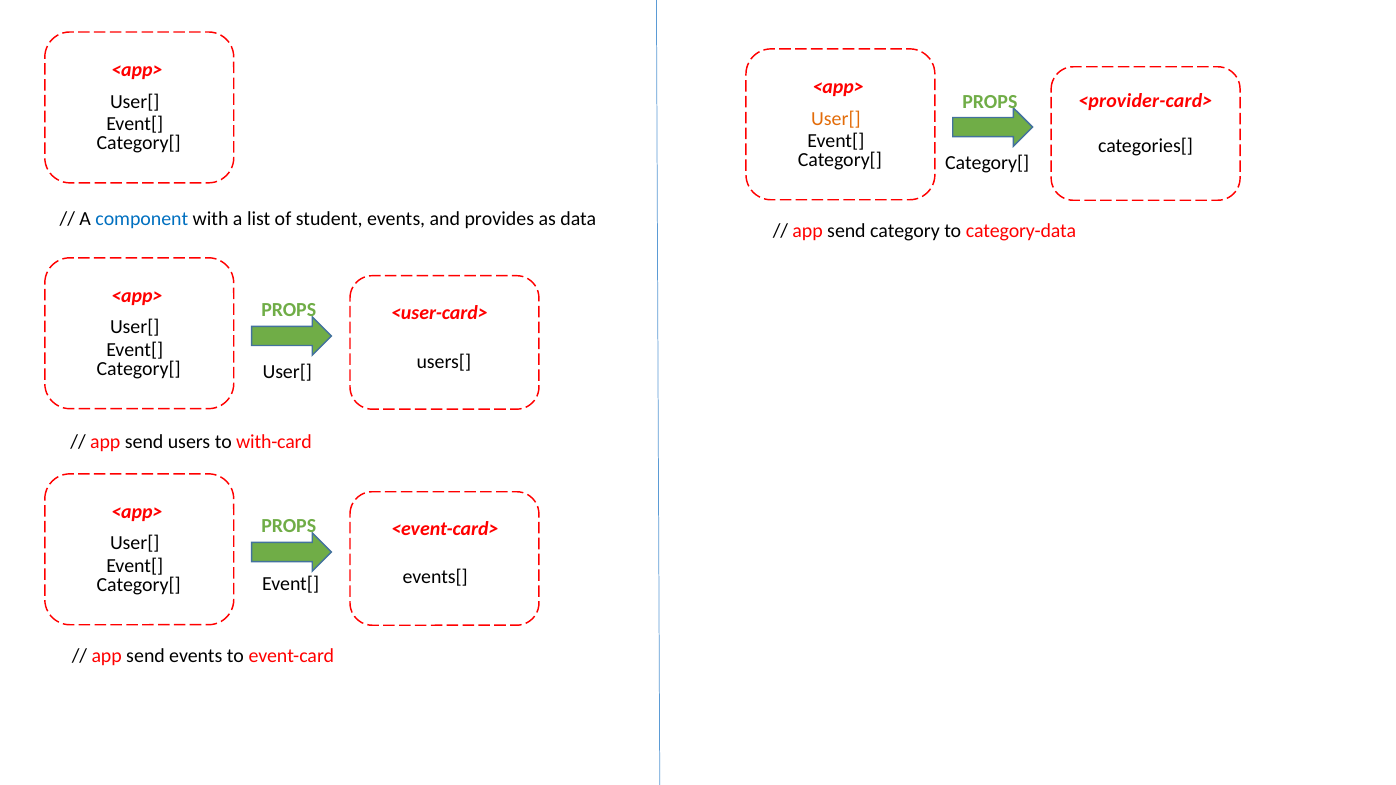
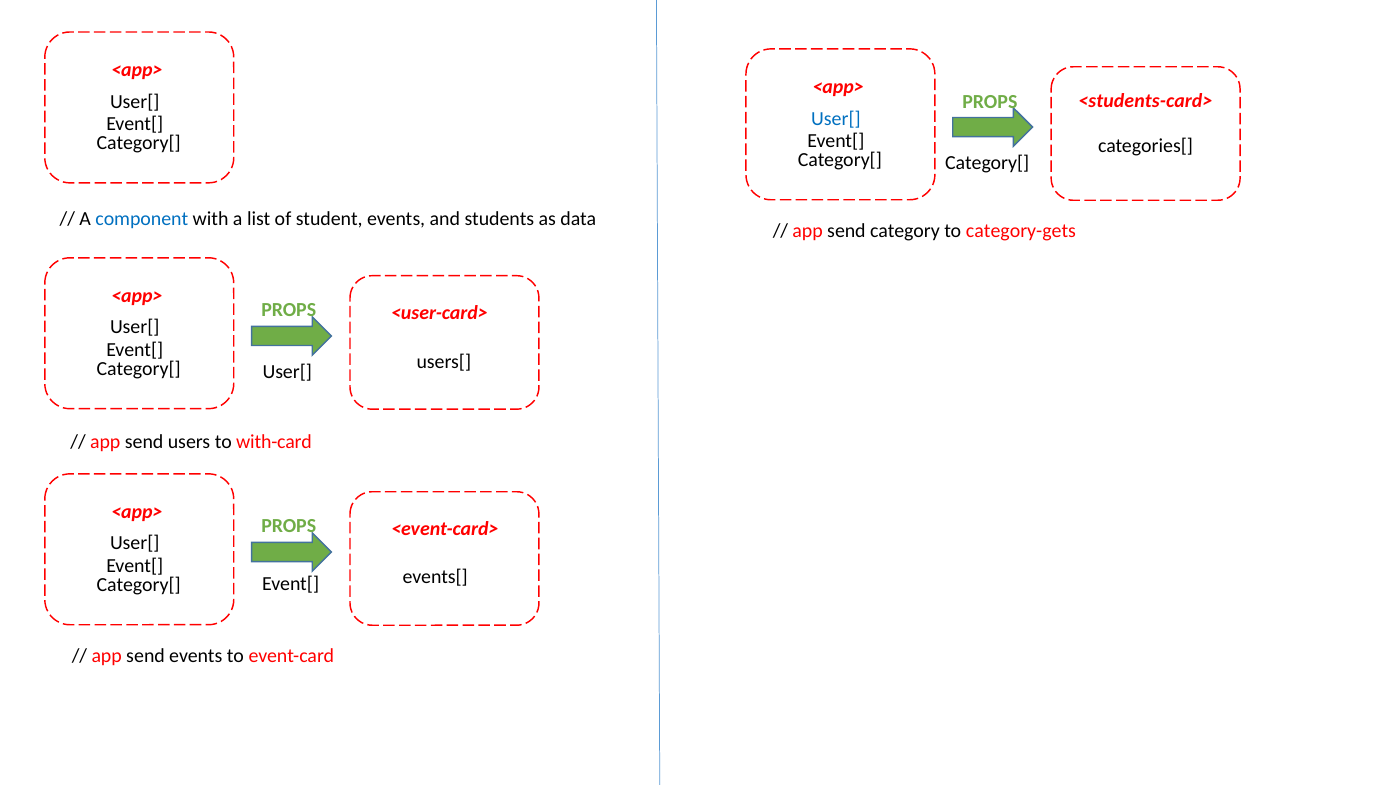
<provider-card>: <provider-card> -> <students-card> (1145, 101)
User[ colour: orange -> blue (836, 118)
provides: provides -> students (499, 219)
category-data: category-data -> category-gets (1021, 231)
